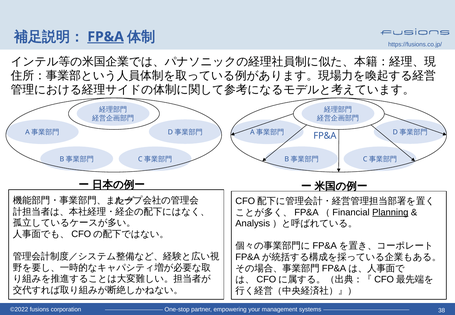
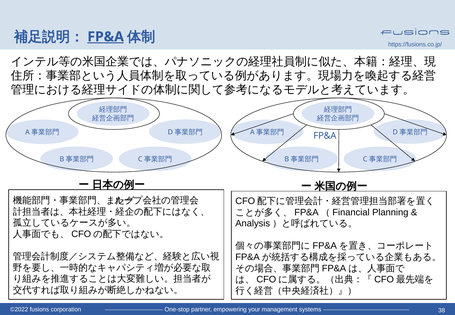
Planning underline: present -> none (390, 212)
